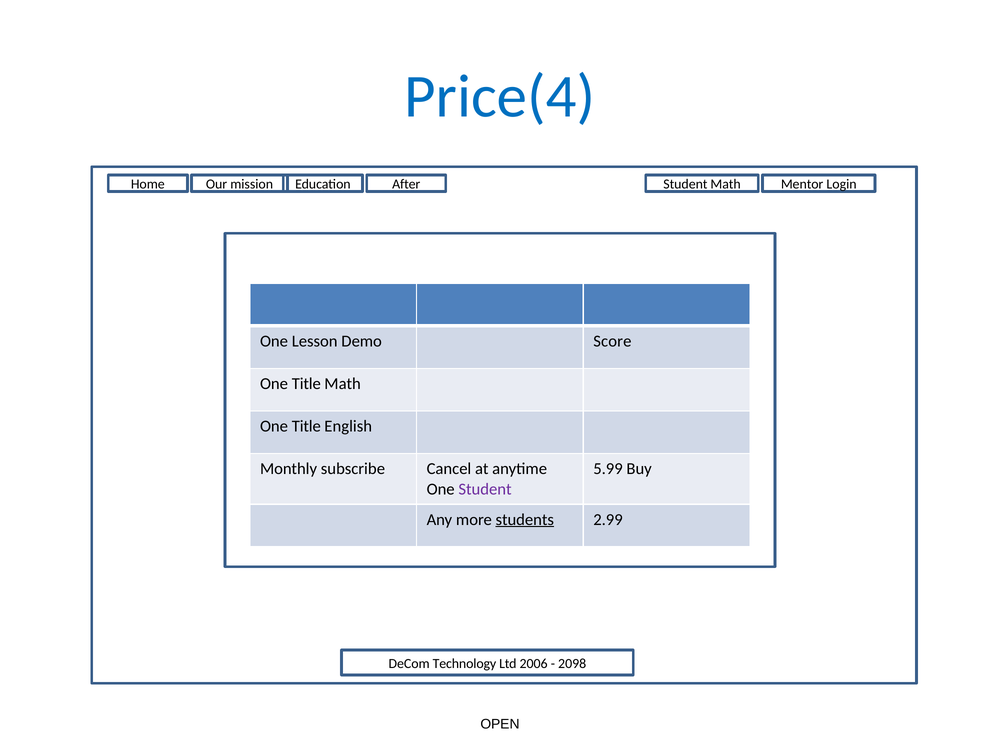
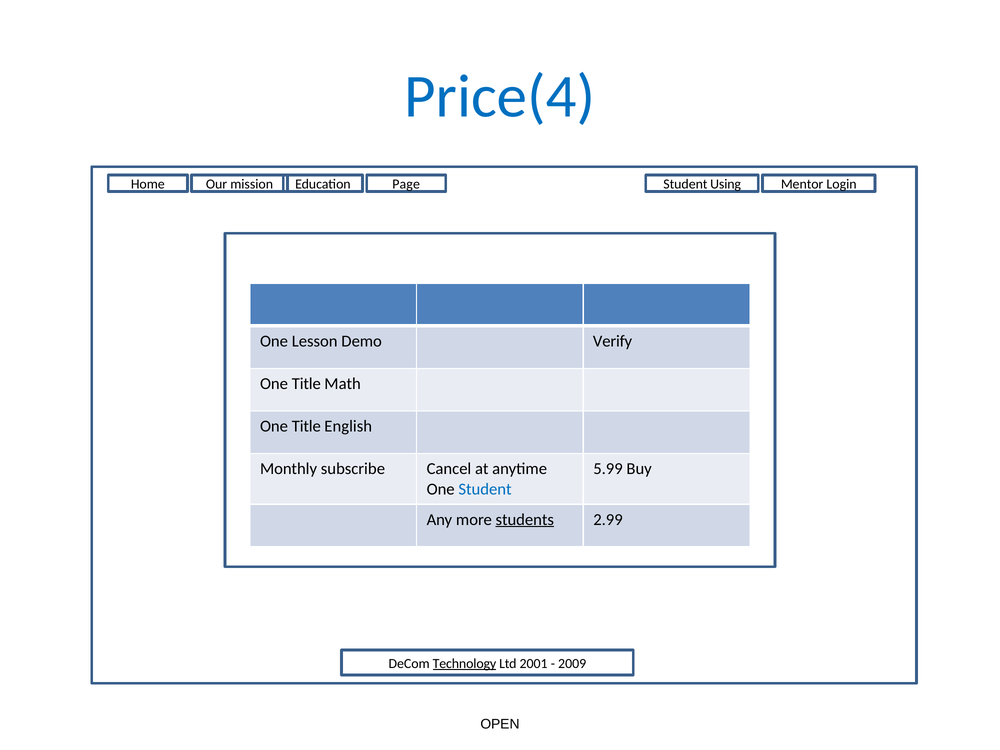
After: After -> Page (406, 184)
Student Math: Math -> Using (726, 184)
Score: Score -> Verify (613, 341)
Student colour: purple -> blue (485, 489)
Technology underline: none -> present (464, 663)
2006: 2006 -> 2001 (534, 663)
2098: 2098 -> 2009 (572, 663)
